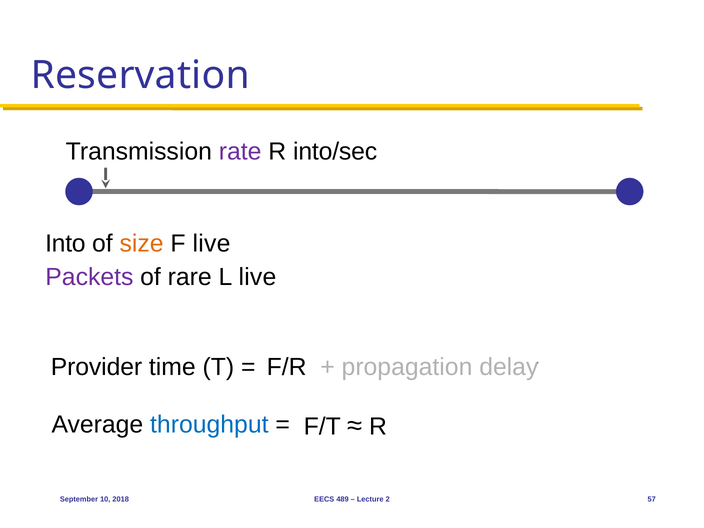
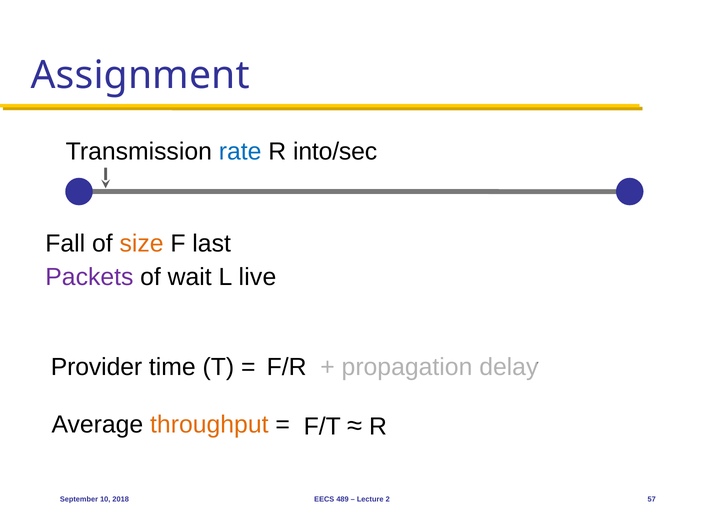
Reservation: Reservation -> Assignment (140, 75)
rate colour: purple -> blue (240, 152)
Into: Into -> Fall (65, 244)
F live: live -> last (212, 244)
rare: rare -> wait (190, 277)
throughput colour: blue -> orange (209, 425)
